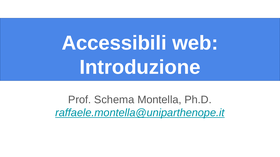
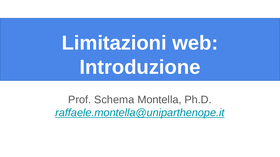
Accessibili: Accessibili -> Limitazioni (114, 43)
